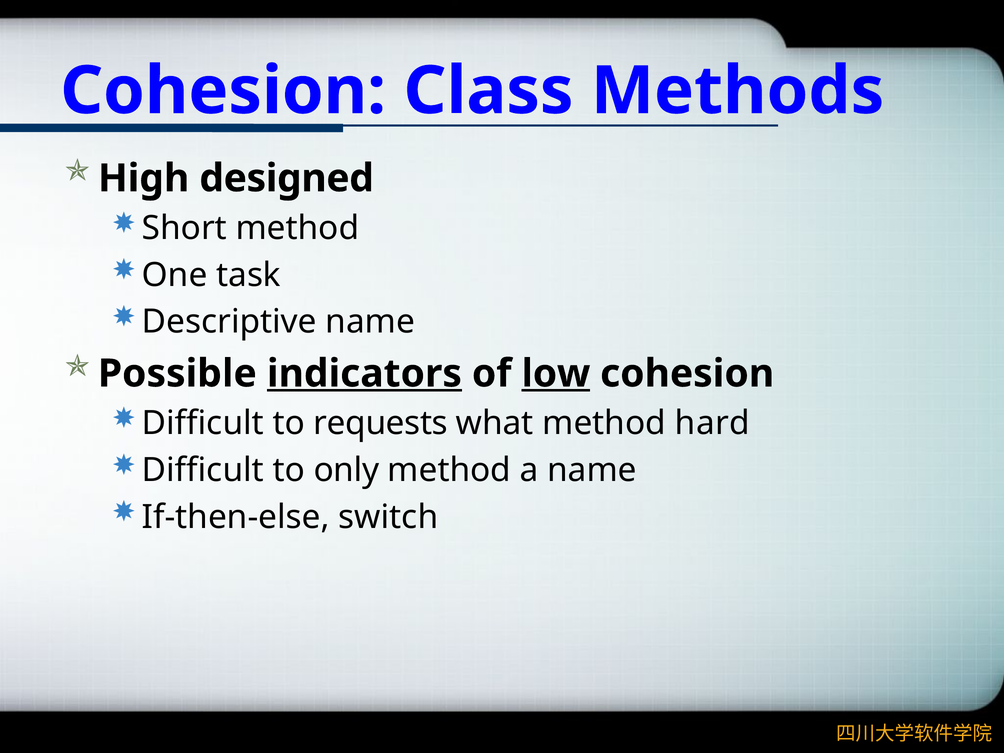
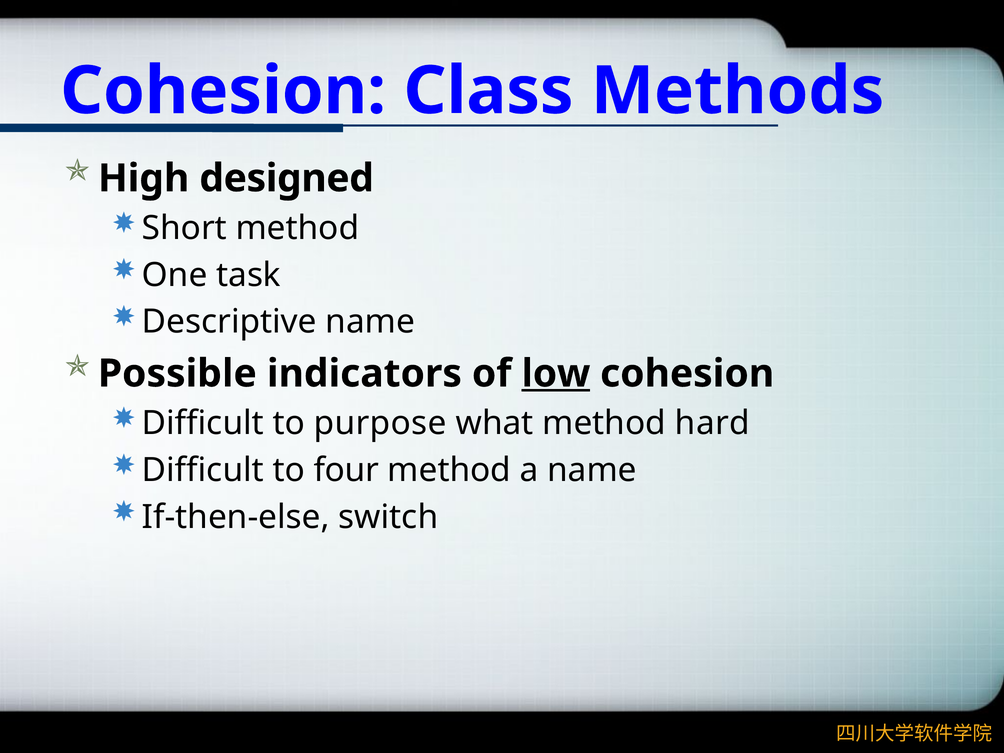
indicators underline: present -> none (364, 374)
requests: requests -> purpose (380, 423)
only: only -> four (346, 470)
